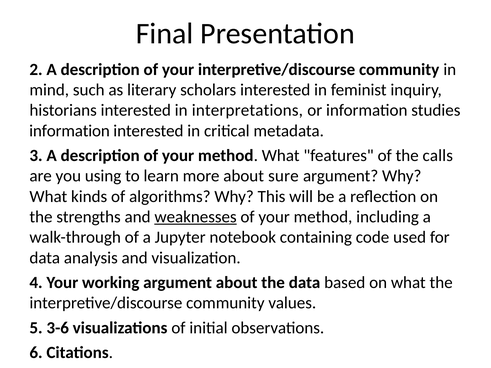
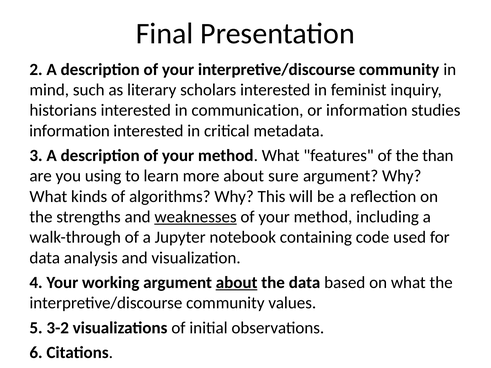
interpretations: interpretations -> communication (247, 110)
calls: calls -> than (438, 156)
about underline: none -> present (237, 283)
3-6: 3-6 -> 3-2 (58, 328)
